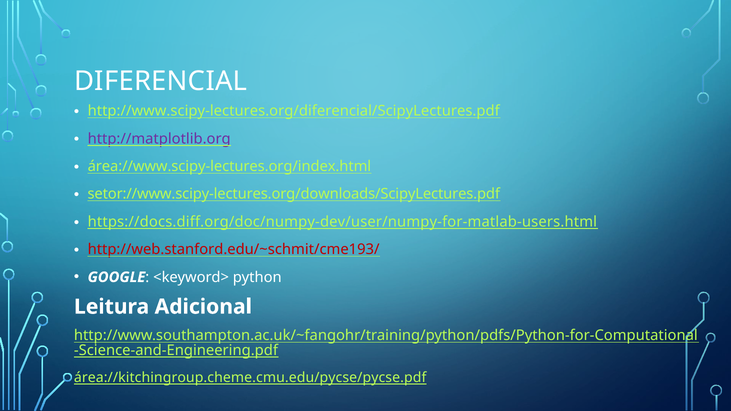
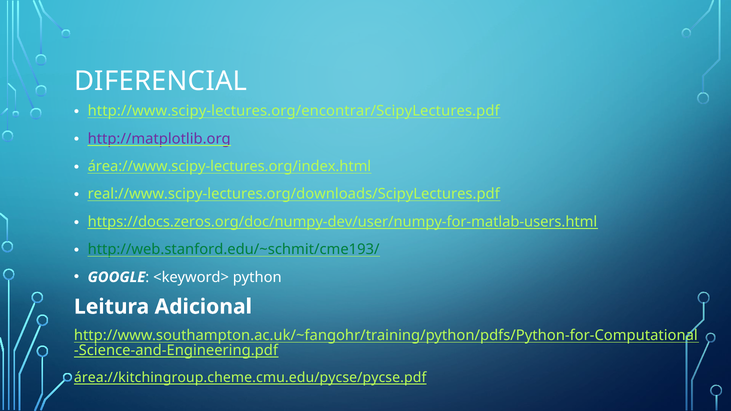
http://www.scipy-lectures.org/diferencial/ScipyLectures.pdf: http://www.scipy-lectures.org/diferencial/ScipyLectures.pdf -> http://www.scipy-lectures.org/encontrar/ScipyLectures.pdf (294, 111)
setor://www.scipy-lectures.org/downloads/ScipyLectures.pdf: setor://www.scipy-lectures.org/downloads/ScipyLectures.pdf -> real://www.scipy-lectures.org/downloads/ScipyLectures.pdf (294, 194)
https://docs.diff.org/doc/numpy-dev/user/numpy-for-matlab-users.html: https://docs.diff.org/doc/numpy-dev/user/numpy-for-matlab-users.html -> https://docs.zeros.org/doc/numpy-dev/user/numpy-for-matlab-users.html (342, 222)
http://web.stanford.edu/~schmit/cme193/ colour: red -> green (234, 250)
